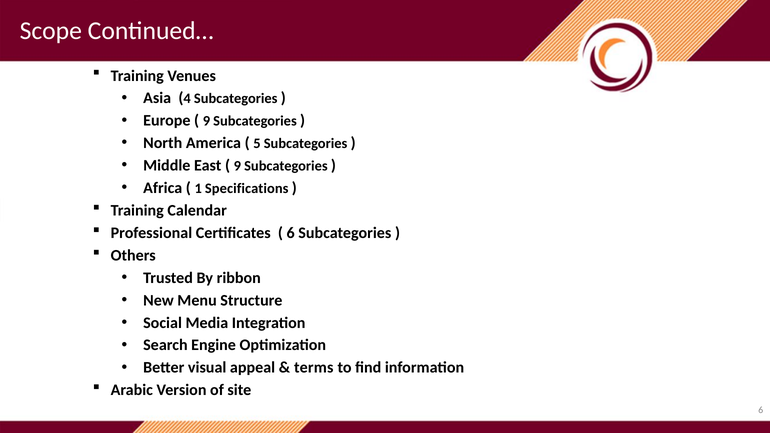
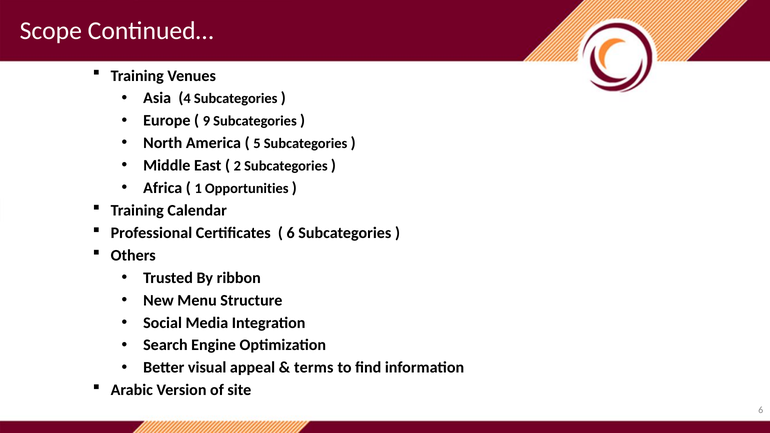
9: 9 -> 2 (237, 166)
Specifications: Specifications -> Opportunities (247, 189)
